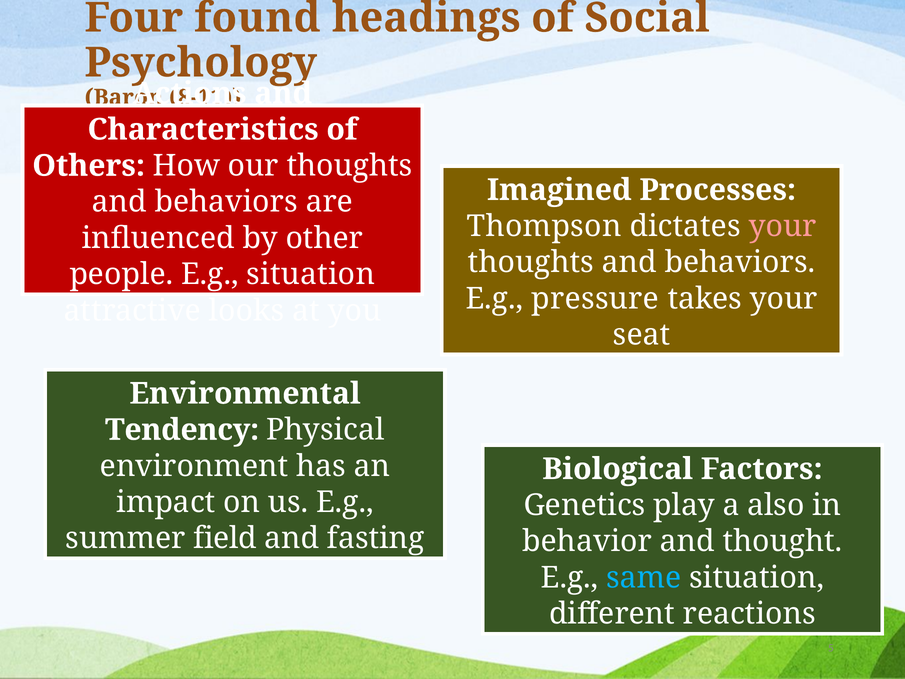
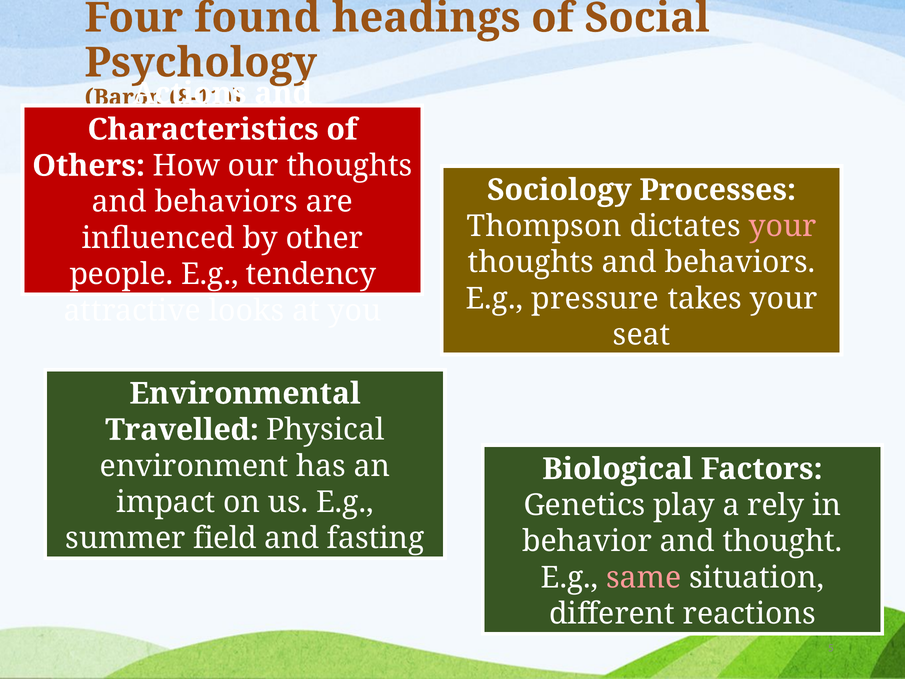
Imagined: Imagined -> Sociology (559, 190)
E.g situation: situation -> tendency (311, 274)
Tendency: Tendency -> Travelled (182, 430)
also: also -> rely (776, 505)
same colour: light blue -> pink (644, 578)
